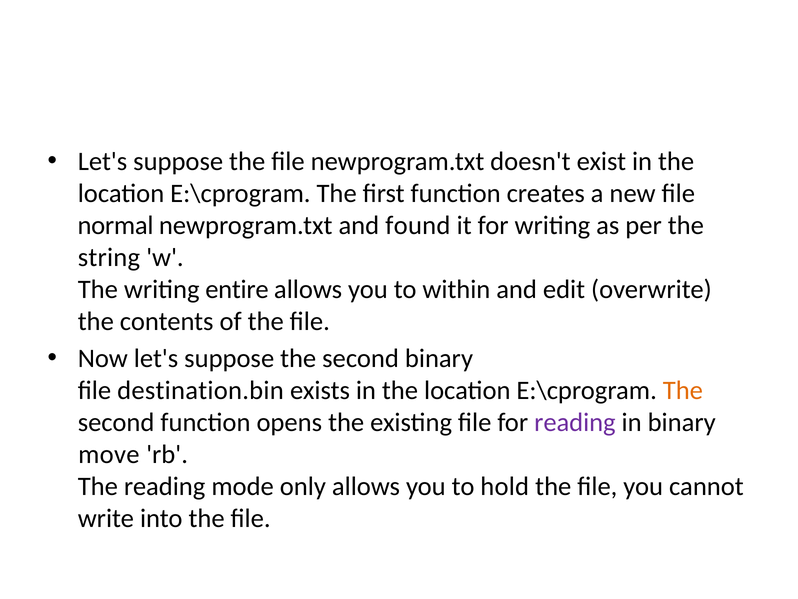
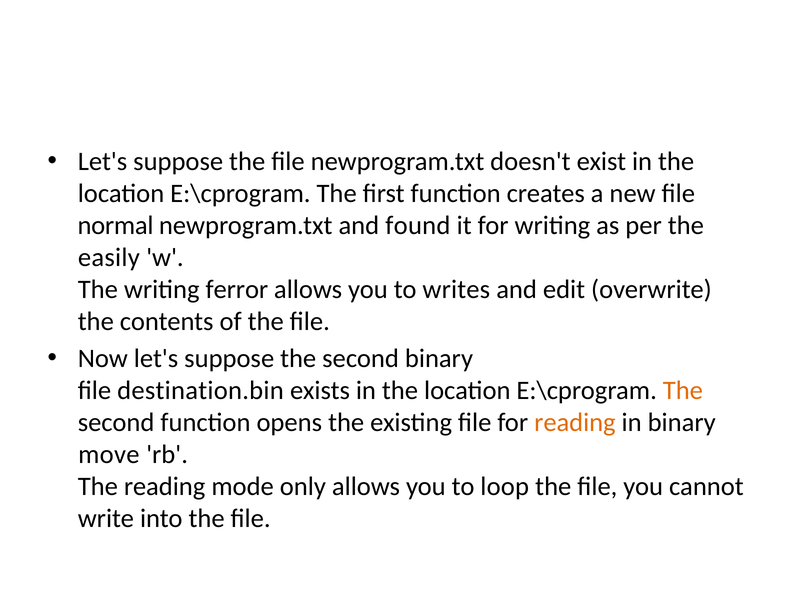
string: string -> easily (109, 257)
entire: entire -> ferror (237, 289)
within: within -> writes (456, 289)
reading colour: purple -> orange (575, 422)
hold: hold -> loop (505, 486)
